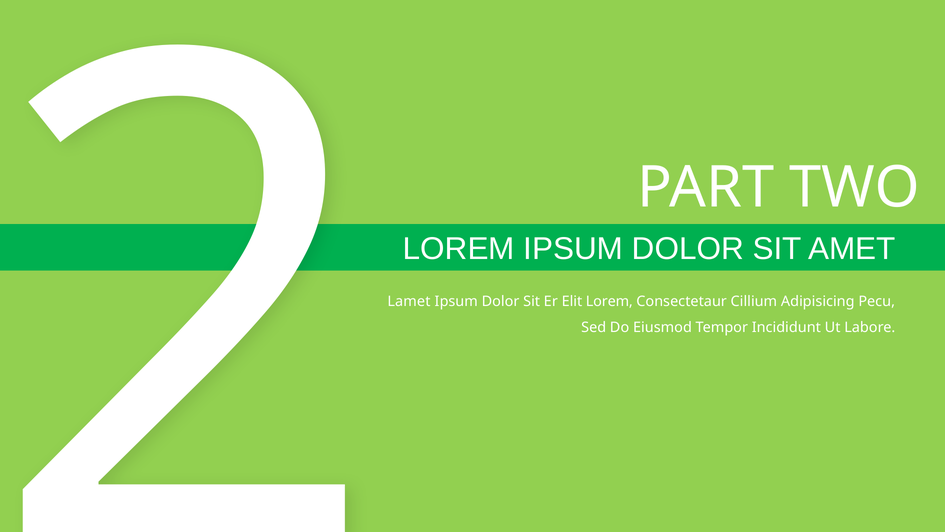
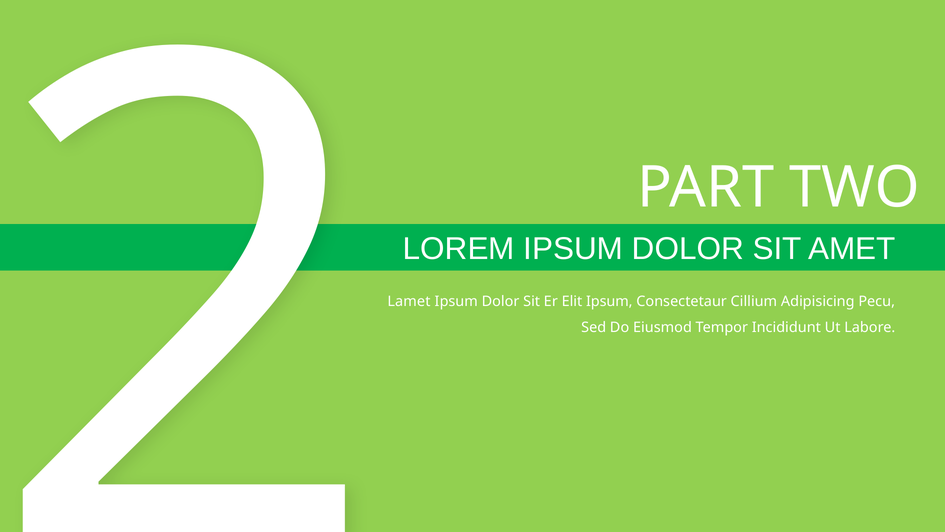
Elit Lorem: Lorem -> Ipsum (609, 301)
